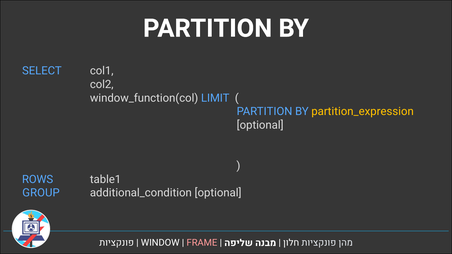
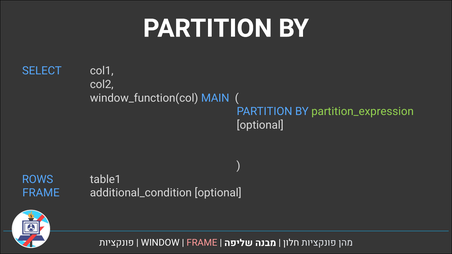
LIMIT: LIMIT -> MAIN (215, 98)
partition_expression colour: yellow -> light green (363, 112)
GROUP: GROUP -> FRAME (41, 193)
